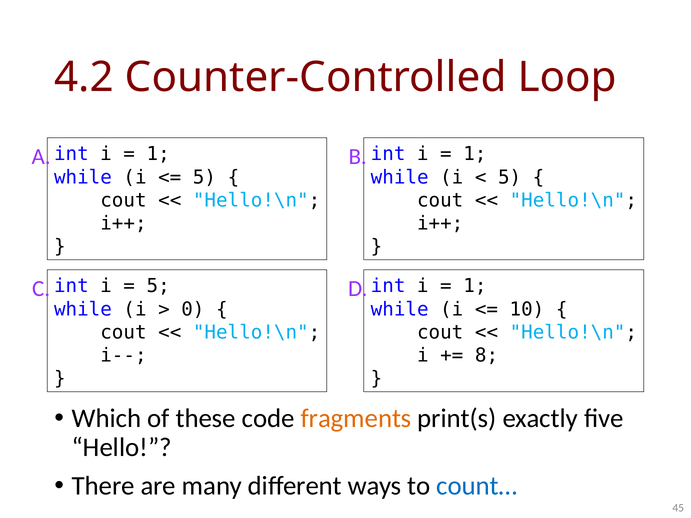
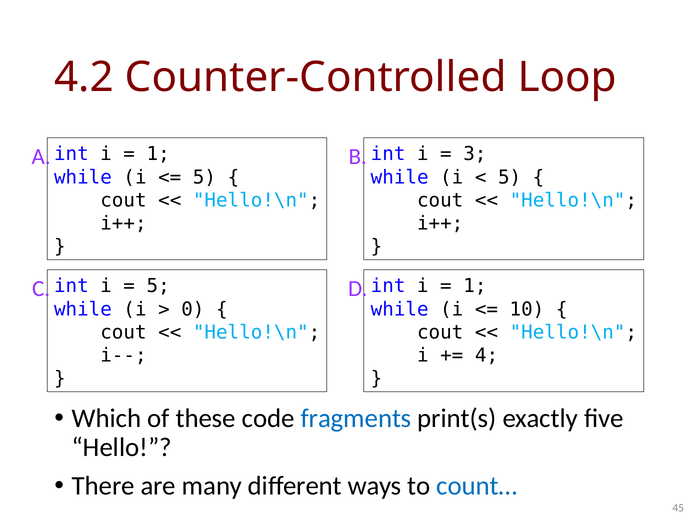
1: 1 -> 3 (475, 154)
8: 8 -> 4 (486, 355)
fragments colour: orange -> blue (356, 418)
